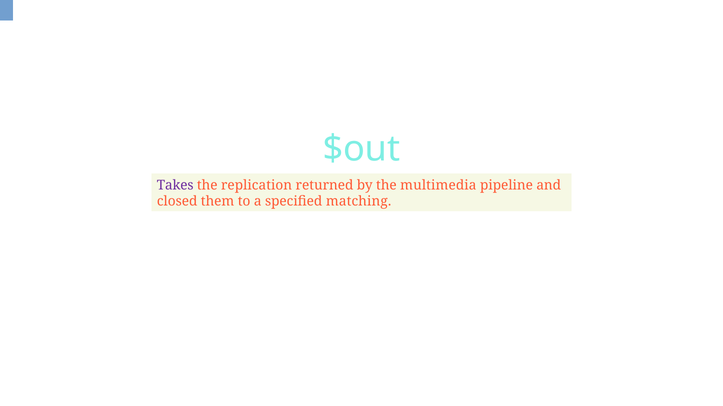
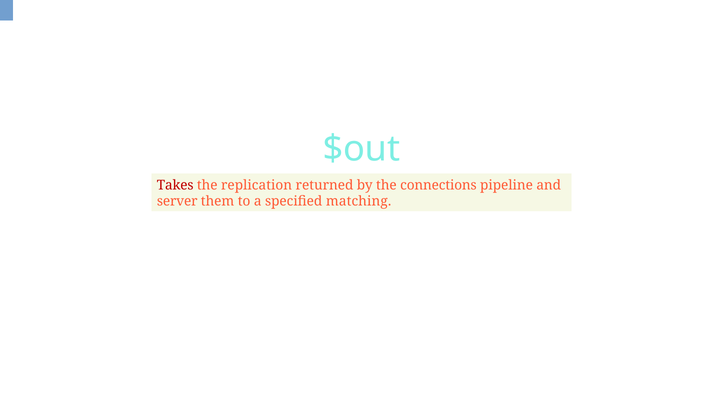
Takes colour: purple -> red (175, 185)
multimedia: multimedia -> connections (438, 185)
closed: closed -> server (177, 202)
